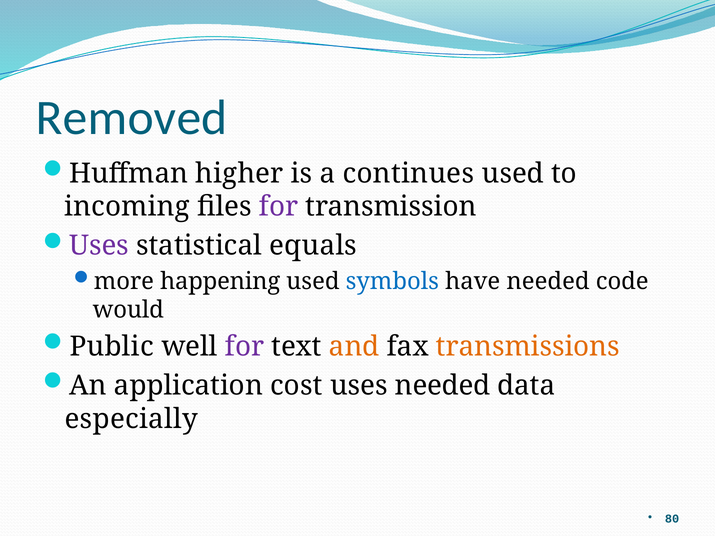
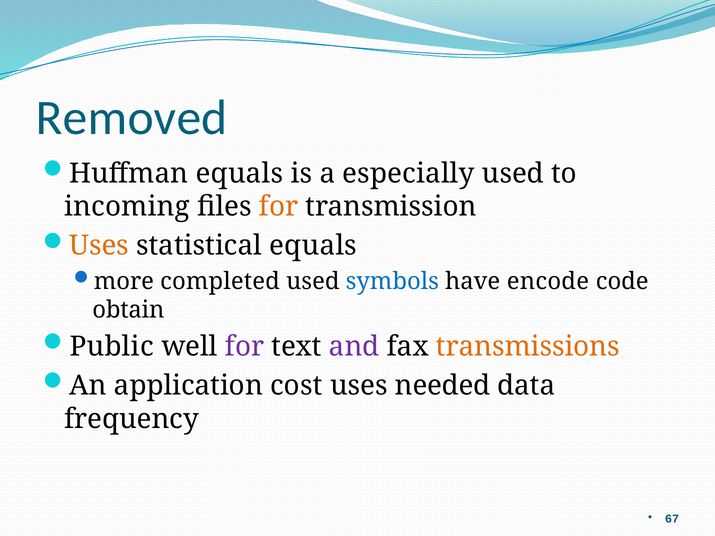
Huffman higher: higher -> equals (239, 173)
continues: continues -> especially (408, 173)
for colour: purple -> orange (279, 207)
Uses colour: purple -> orange (99, 246)
happening: happening -> completed (220, 281)
have needed: needed -> encode (548, 281)
would: would -> obtain (128, 310)
and colour: orange -> purple (354, 347)
especially: especially -> frequency (132, 419)
80: 80 -> 67 (672, 519)
